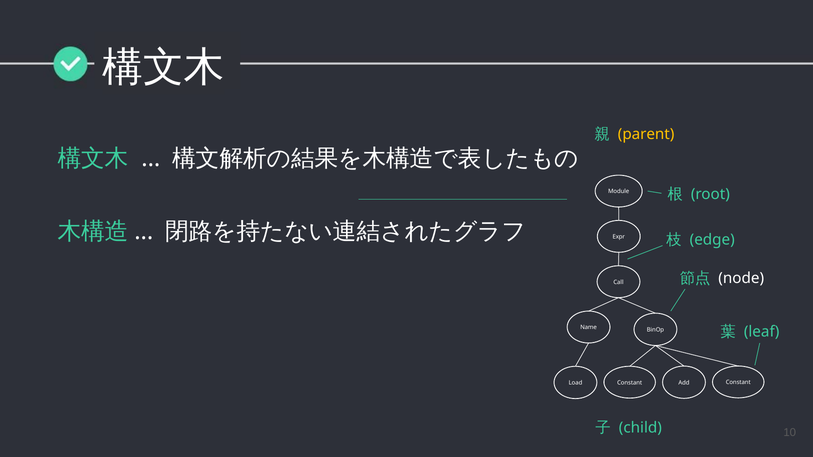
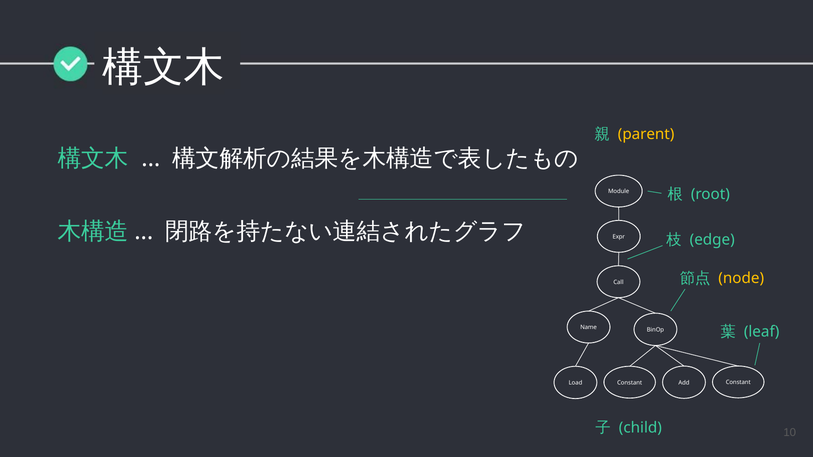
node colour: white -> yellow (741, 278)
